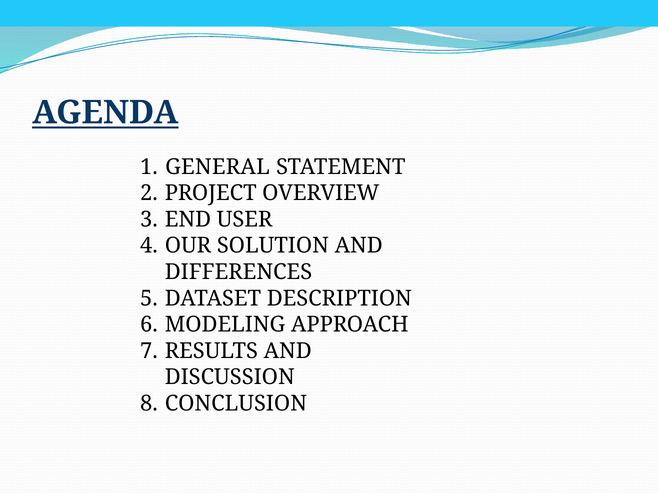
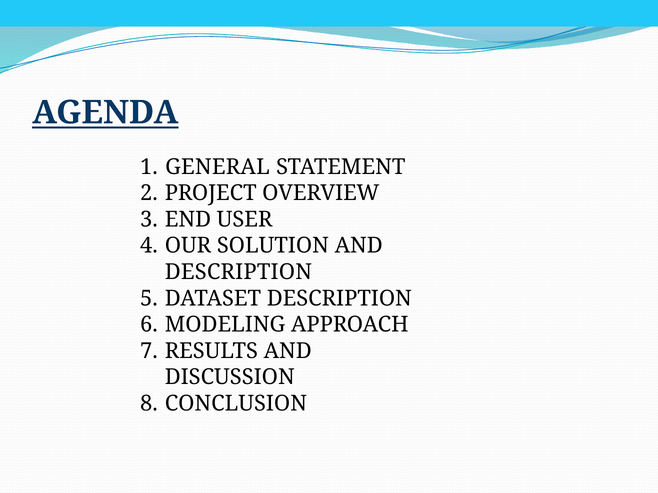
DIFFERENCES: DIFFERENCES -> DESCRIPTION (238, 272)
